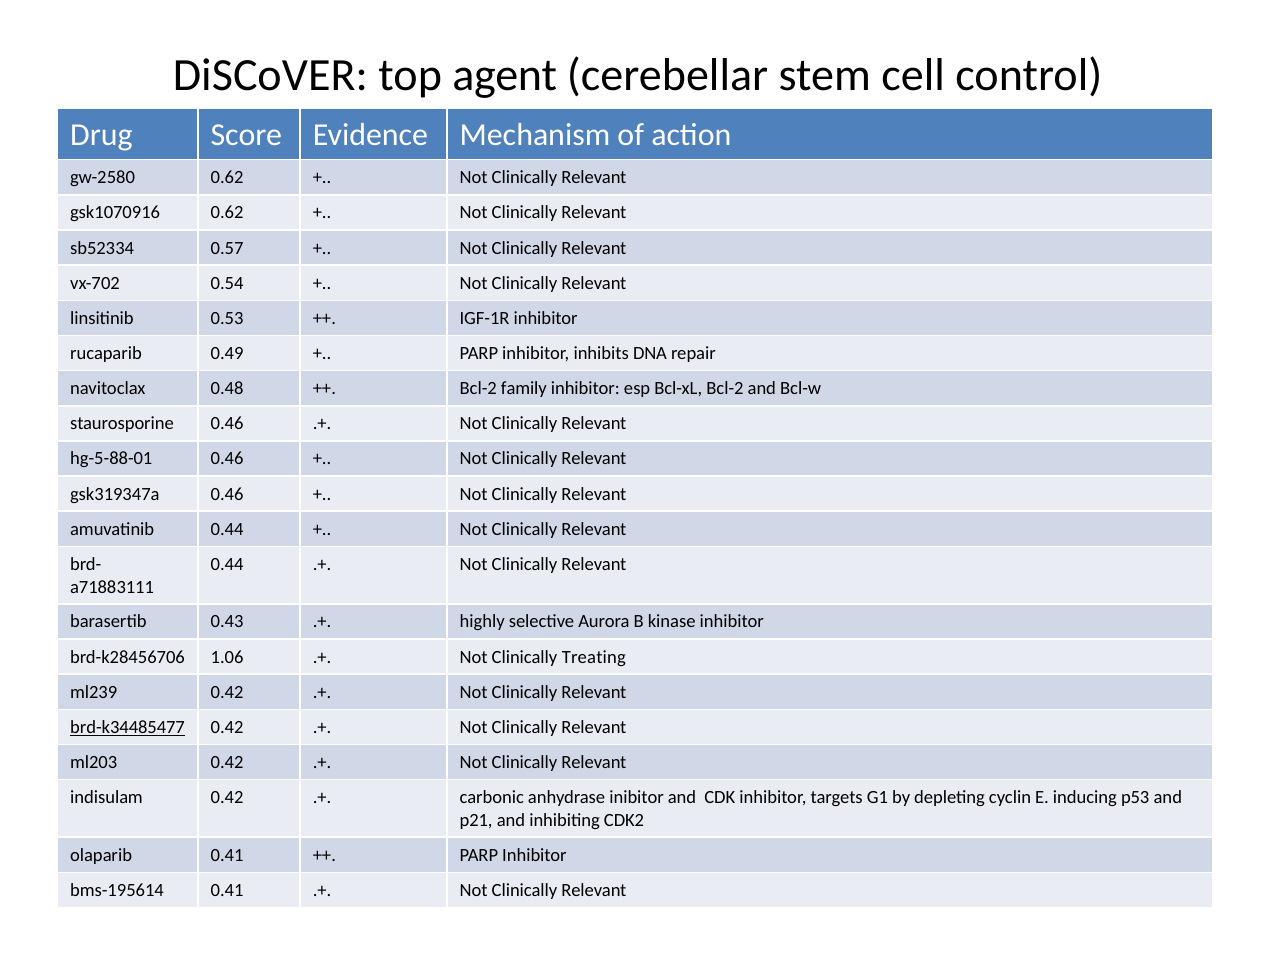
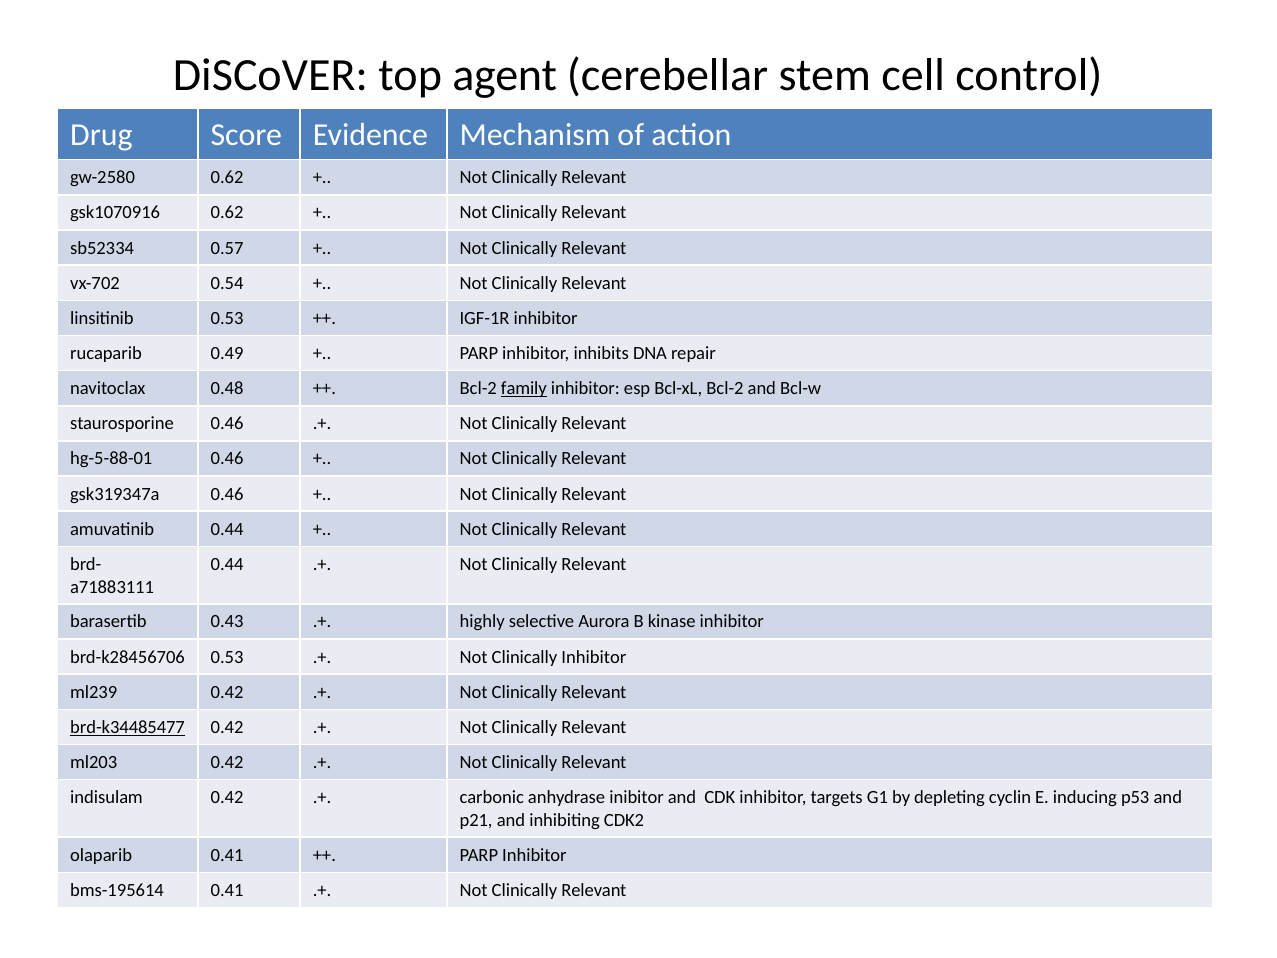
family underline: none -> present (524, 388)
brd-k28456706 1.06: 1.06 -> 0.53 (227, 657)
Clinically Treating: Treating -> Inhibitor (594, 657)
